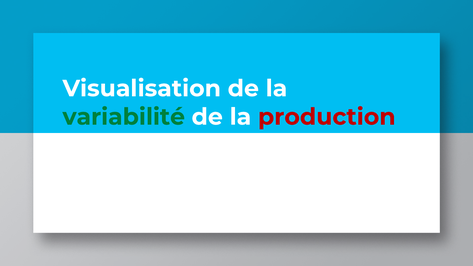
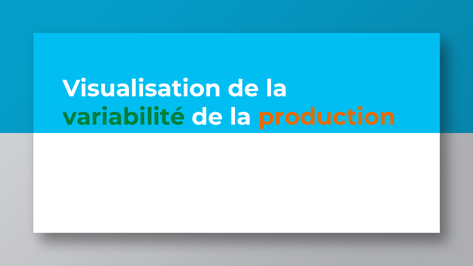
production colour: red -> orange (327, 117)
